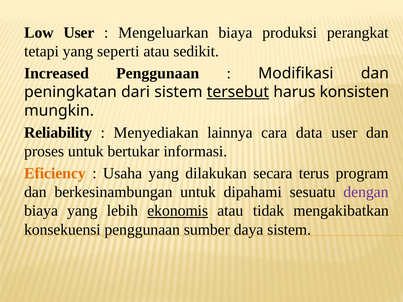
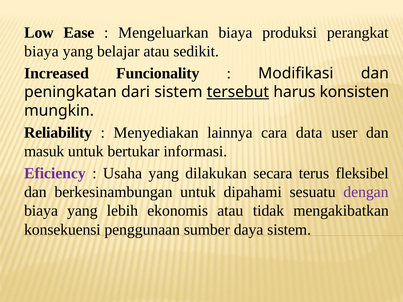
Low User: User -> Ease (79, 33)
tetapi: tetapi -> biaya (41, 51)
seperti: seperti -> belajar (118, 51)
Increased Penggunaan: Penggunaan -> Funcionality (158, 73)
proses: proses -> masuk (44, 151)
Eficiency colour: orange -> purple (55, 173)
program: program -> fleksibel (362, 173)
ekonomis underline: present -> none (178, 211)
